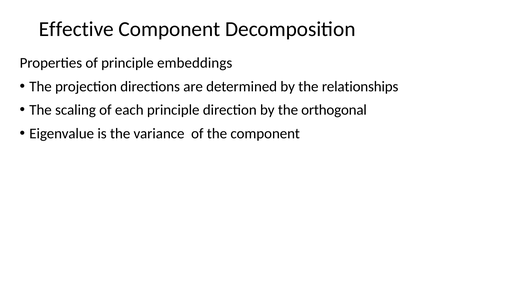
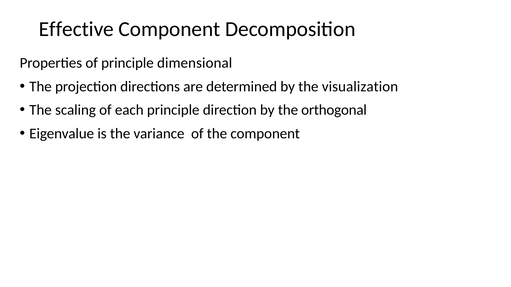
embeddings: embeddings -> dimensional (195, 63)
relationships: relationships -> visualization (360, 87)
